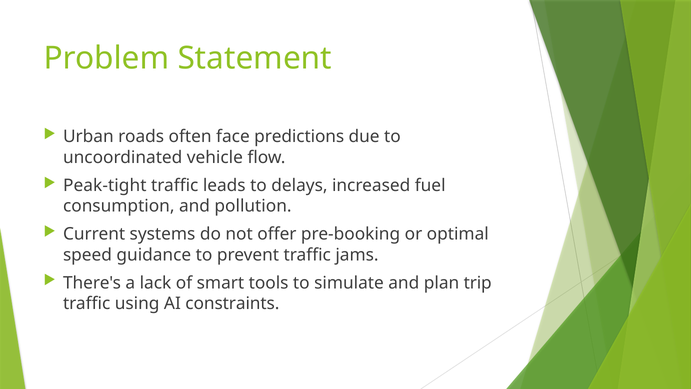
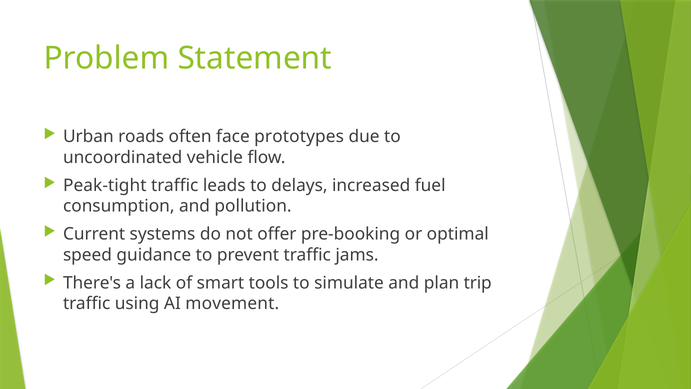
predictions: predictions -> prototypes (299, 137)
constraints: constraints -> movement (232, 303)
